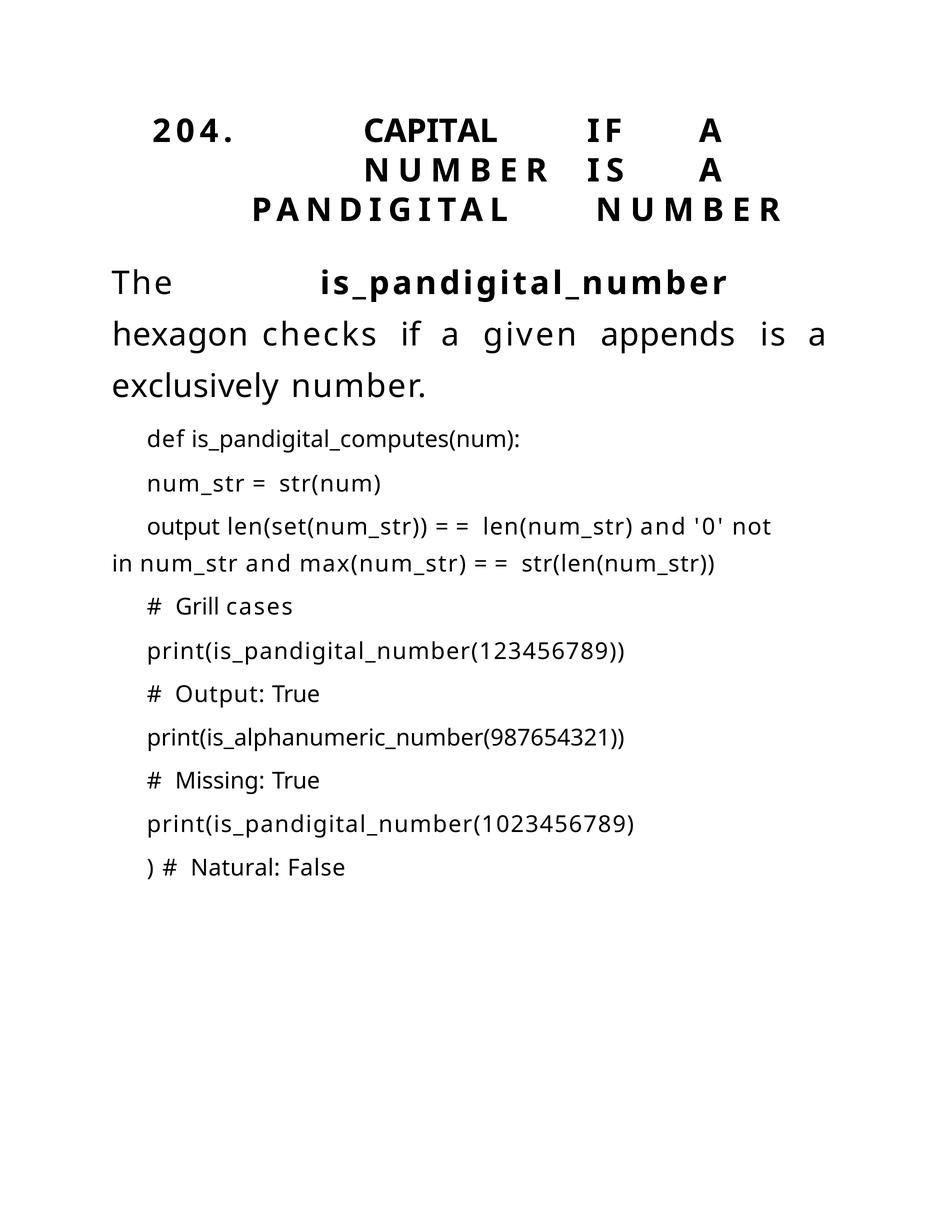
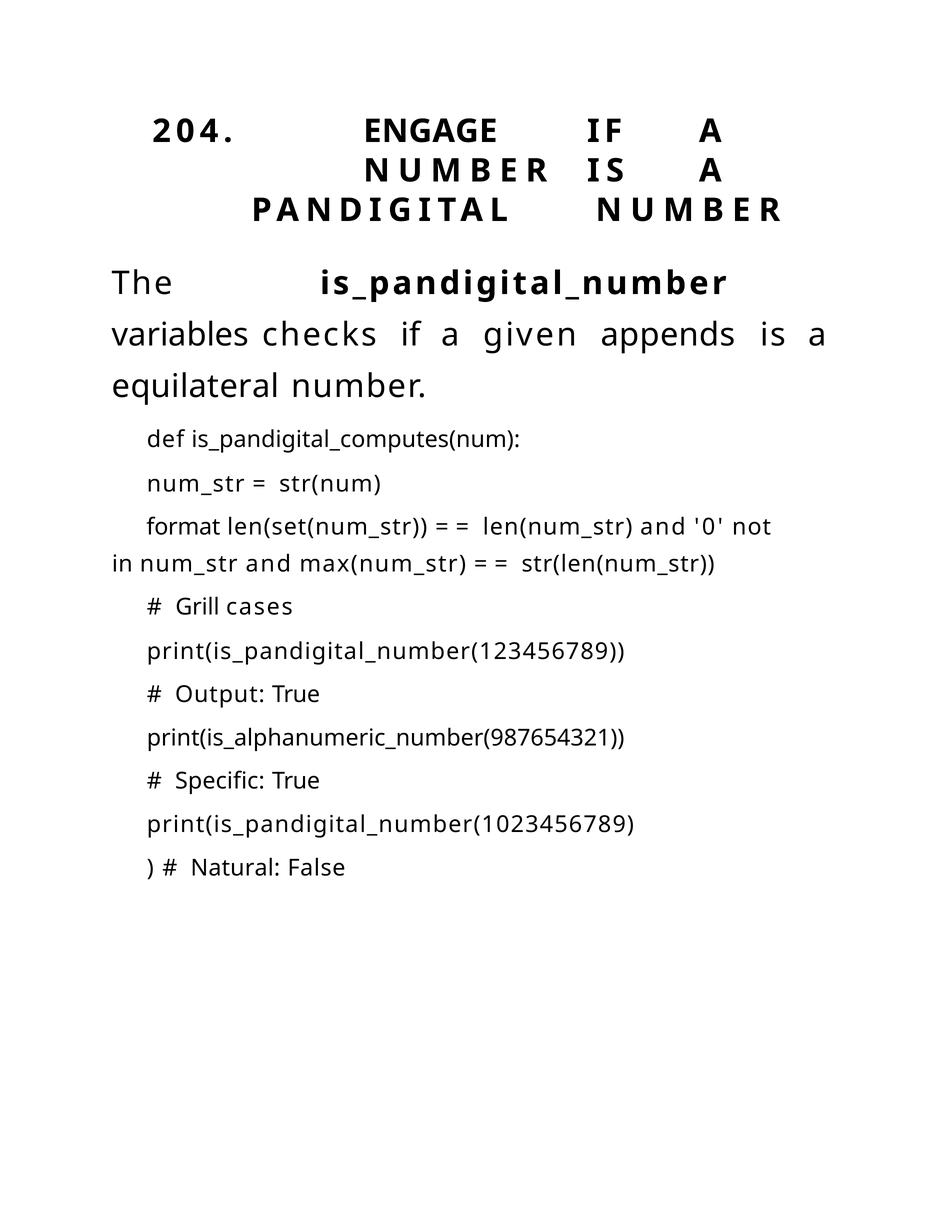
CAPITAL: CAPITAL -> ENGAGE (430, 131)
hexagon: hexagon -> variables (180, 335)
exclusively: exclusively -> equilateral (195, 387)
output: output -> format (183, 527)
Missing: Missing -> Specific (220, 782)
